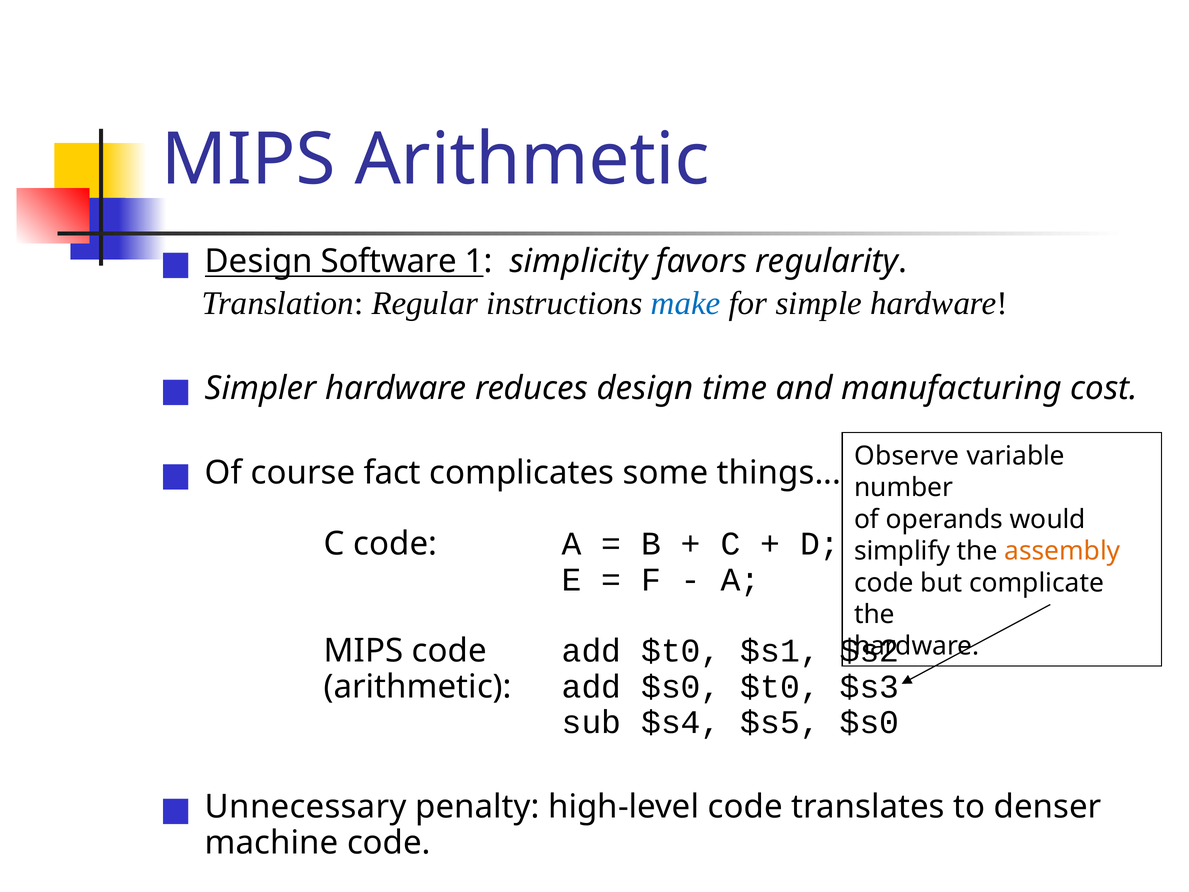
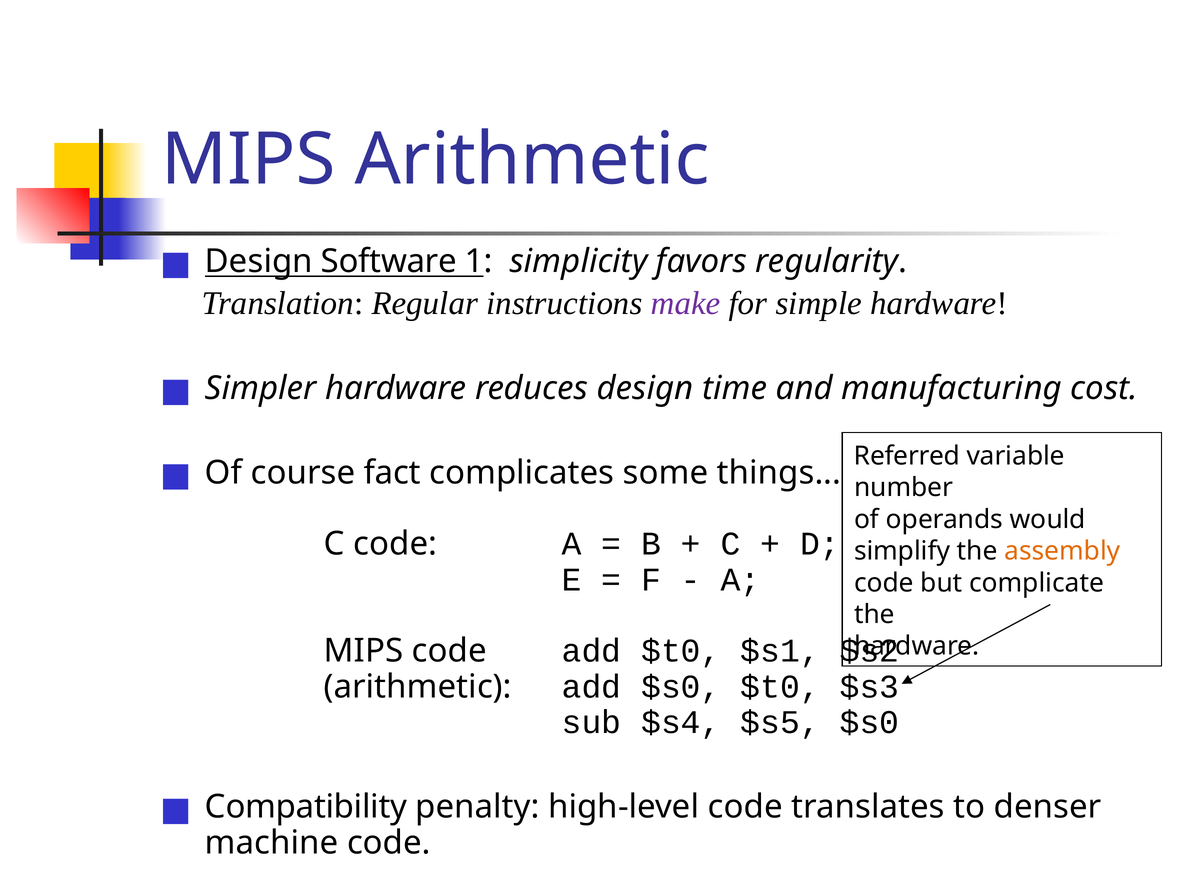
make colour: blue -> purple (686, 303)
Observe: Observe -> Referred (907, 456)
Unnecessary: Unnecessary -> Compatibility (306, 807)
